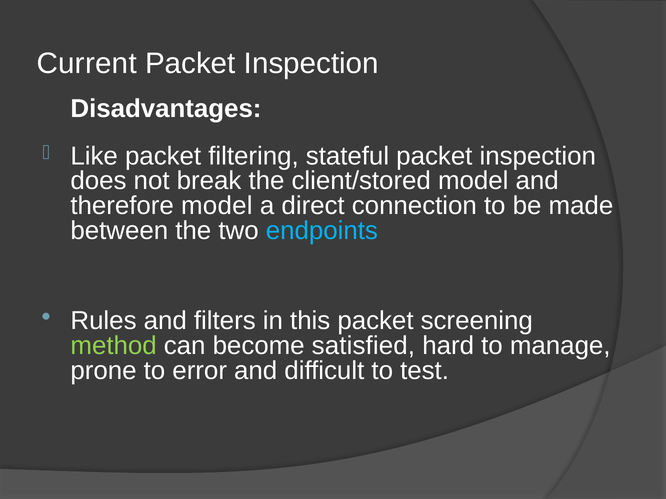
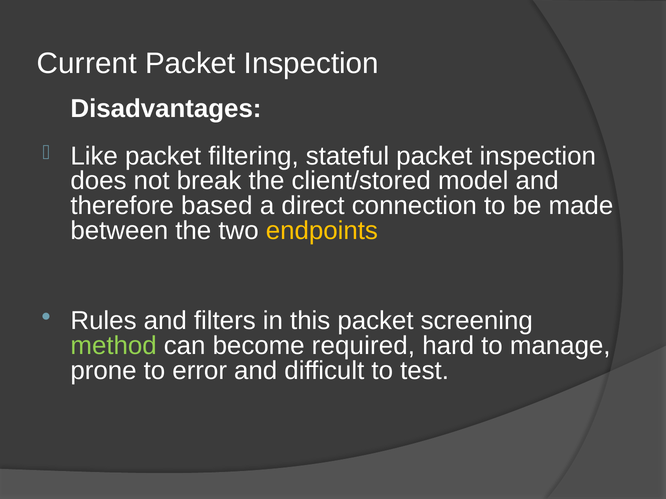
therefore model: model -> based (217, 206)
endpoints colour: light blue -> yellow (322, 231)
satisfied: satisfied -> required (363, 346)
